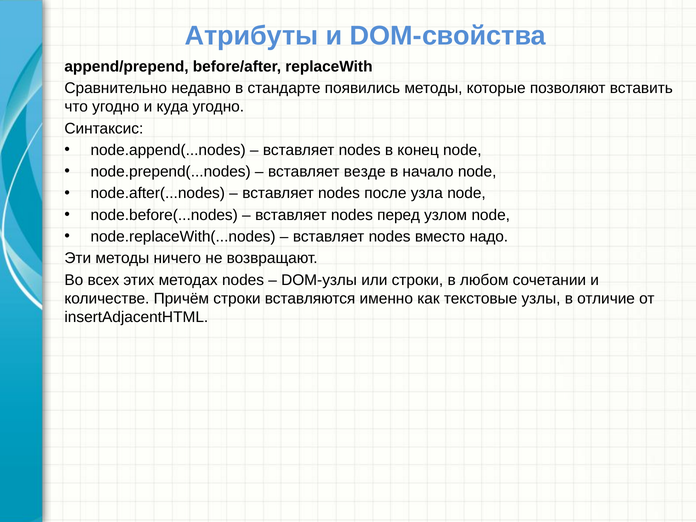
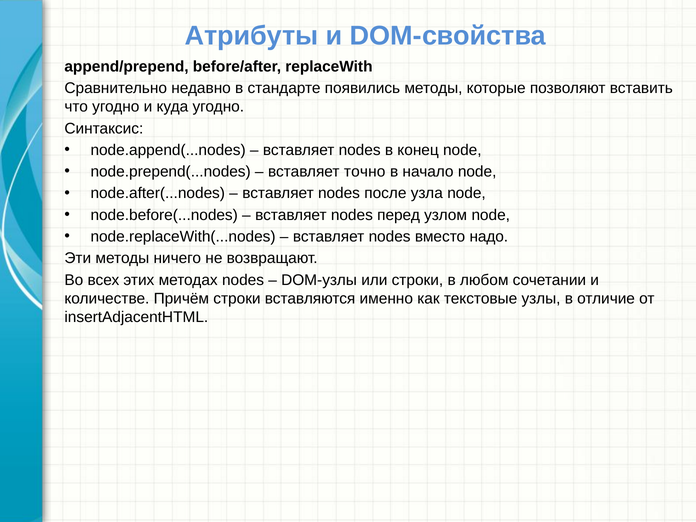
везде: везде -> точно (365, 172)
